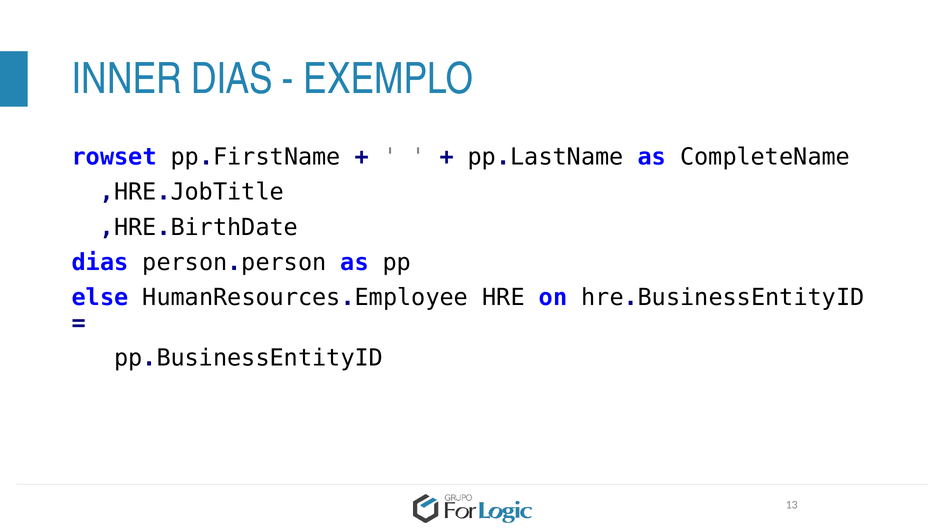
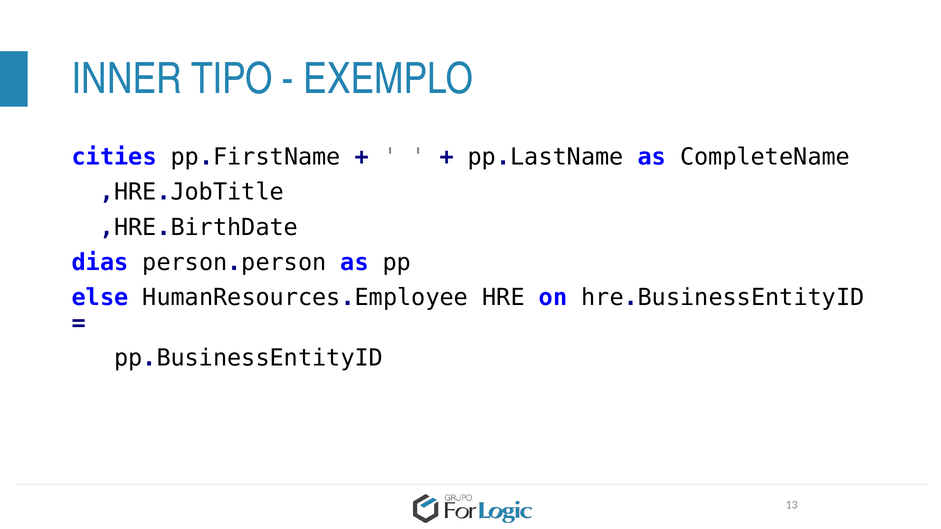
INNER DIAS: DIAS -> TIPO (232, 79)
rowset: rowset -> cities (114, 157)
